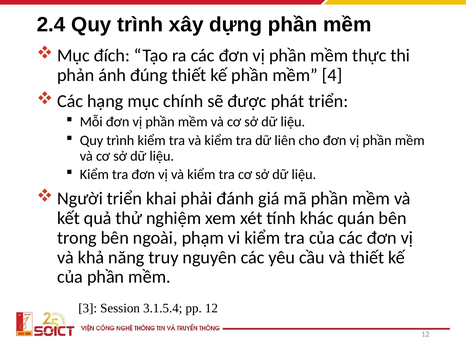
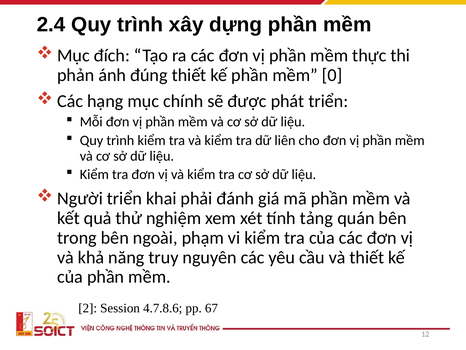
4: 4 -> 0 (332, 75)
khác: khác -> tảng (316, 218)
3: 3 -> 2 (88, 308)
3.1.5.4: 3.1.5.4 -> 4.7.8.6 (163, 308)
pp 12: 12 -> 67 (211, 308)
